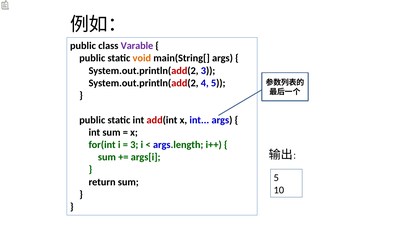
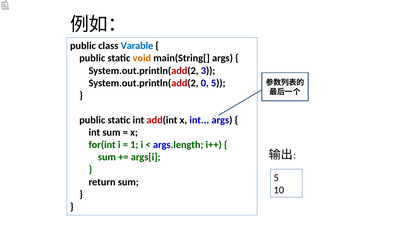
Varable colour: purple -> blue (137, 46)
4: 4 -> 0 (205, 83)
3: 3 -> 1 (134, 145)
